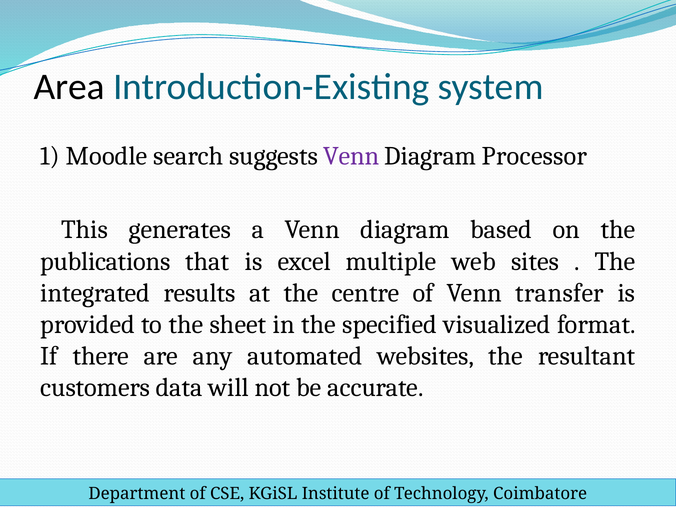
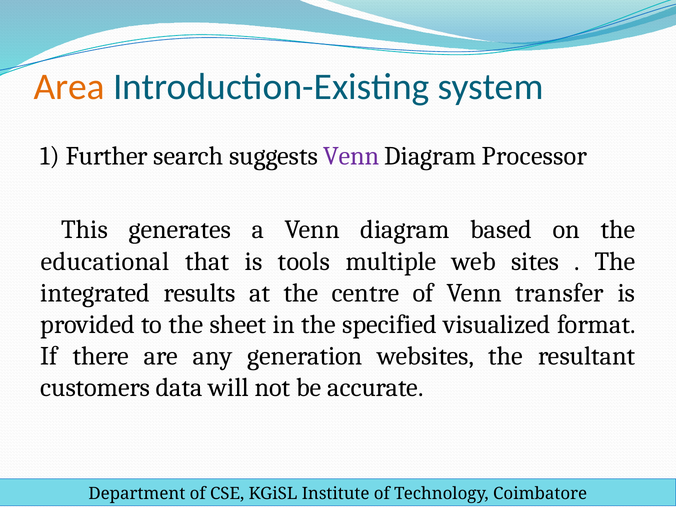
Area colour: black -> orange (69, 87)
Moodle: Moodle -> Further (107, 156)
publications: publications -> educational (105, 261)
excel: excel -> tools (304, 261)
automated: automated -> generation (305, 356)
